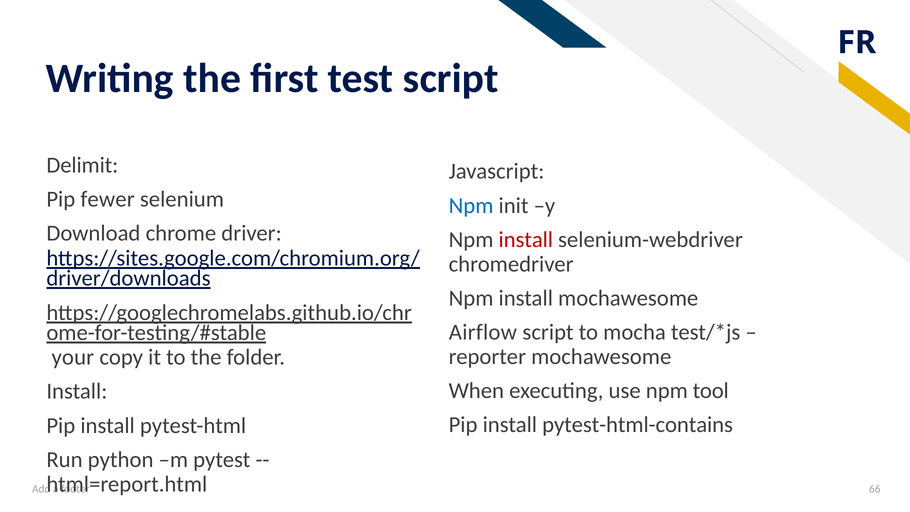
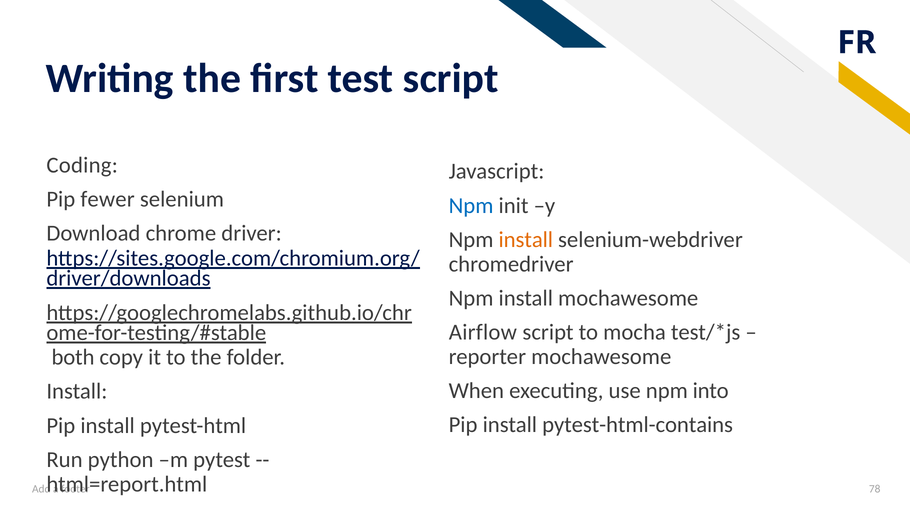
Delimit: Delimit -> Coding (82, 165)
install colour: red -> orange (526, 240)
your: your -> both (73, 357)
tool: tool -> into (711, 391)
66: 66 -> 78 (875, 489)
